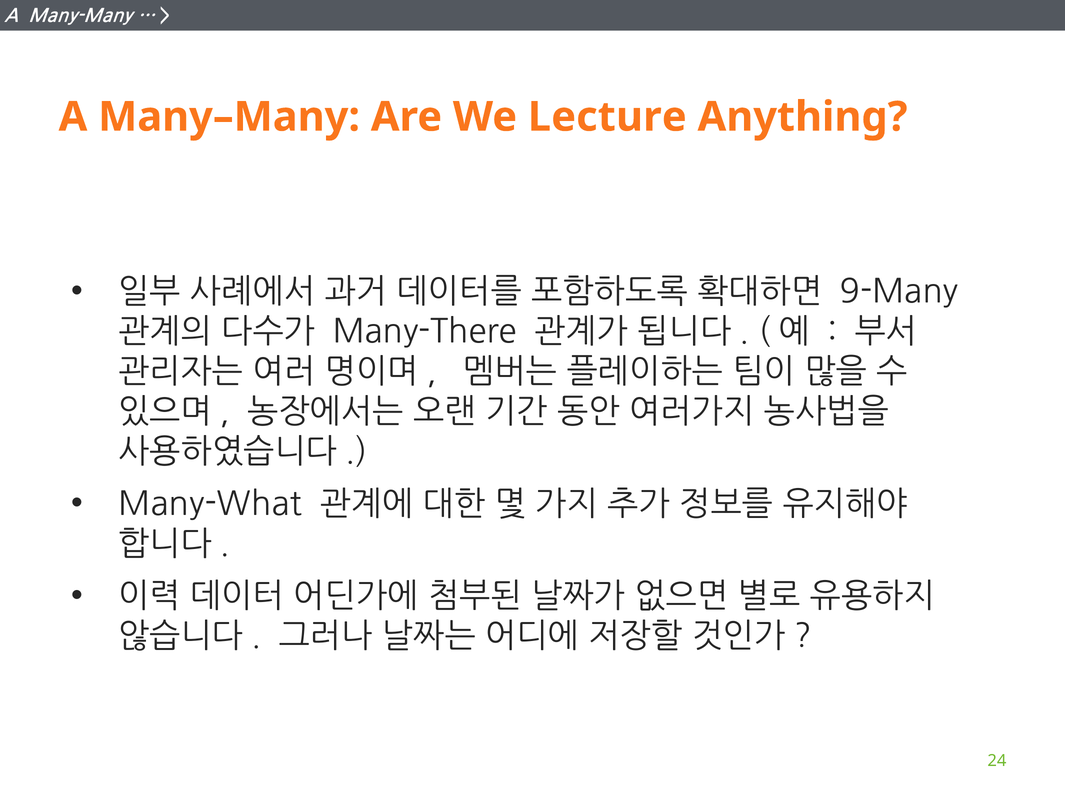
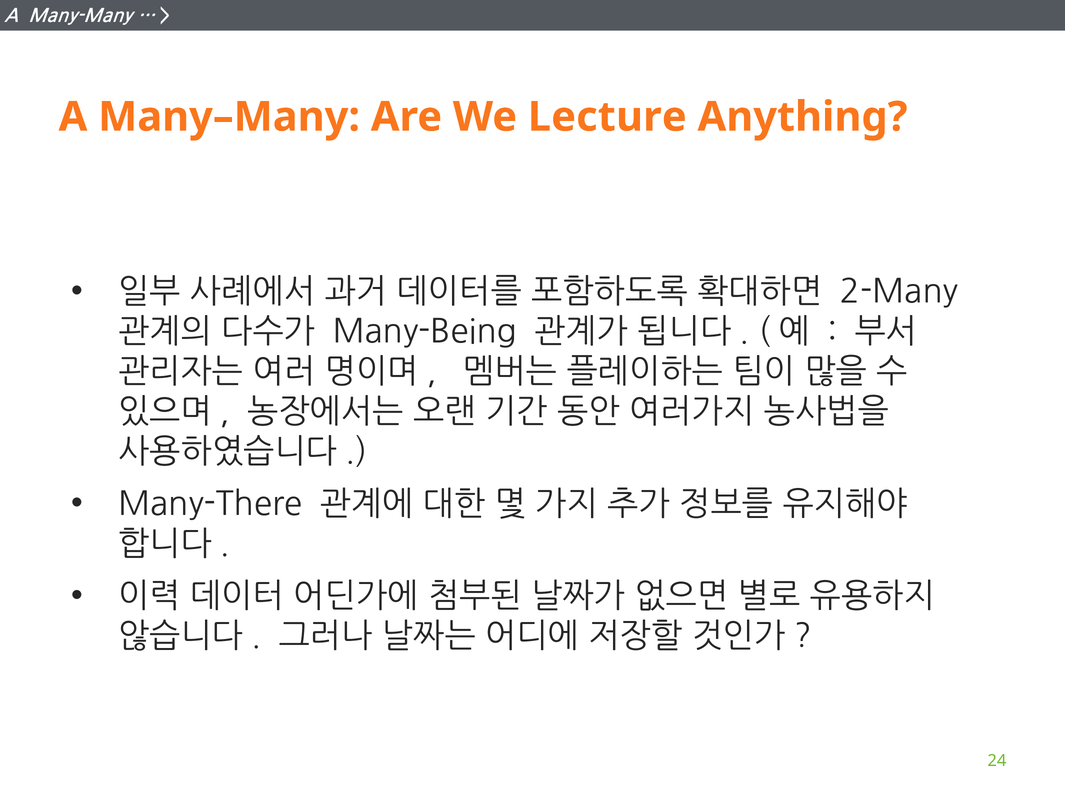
9-Many: 9-Many -> 2-Many (899, 292)
Many-There: Many-There -> Many-Being (425, 332)
Many-What: Many-What -> Many-There (210, 505)
